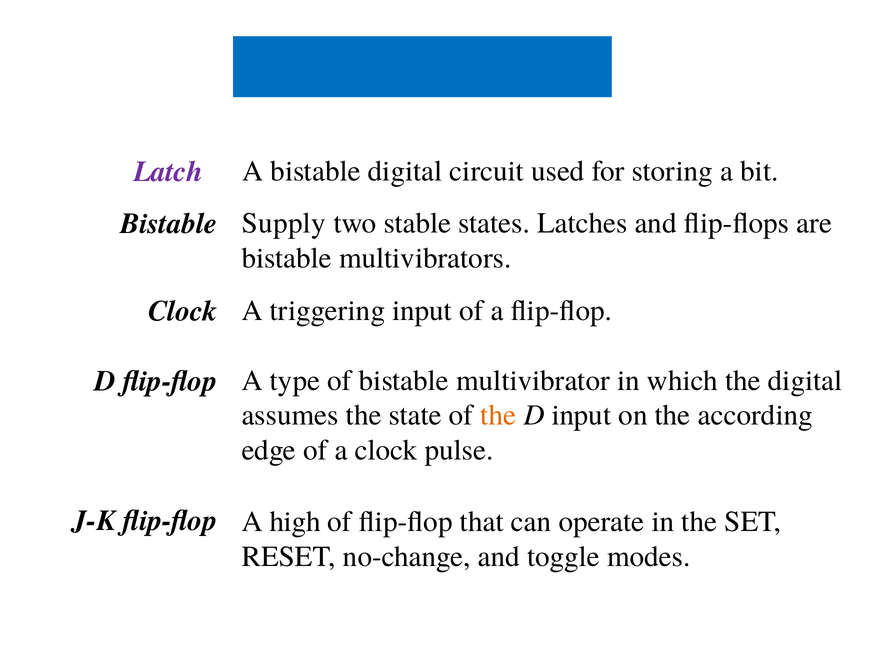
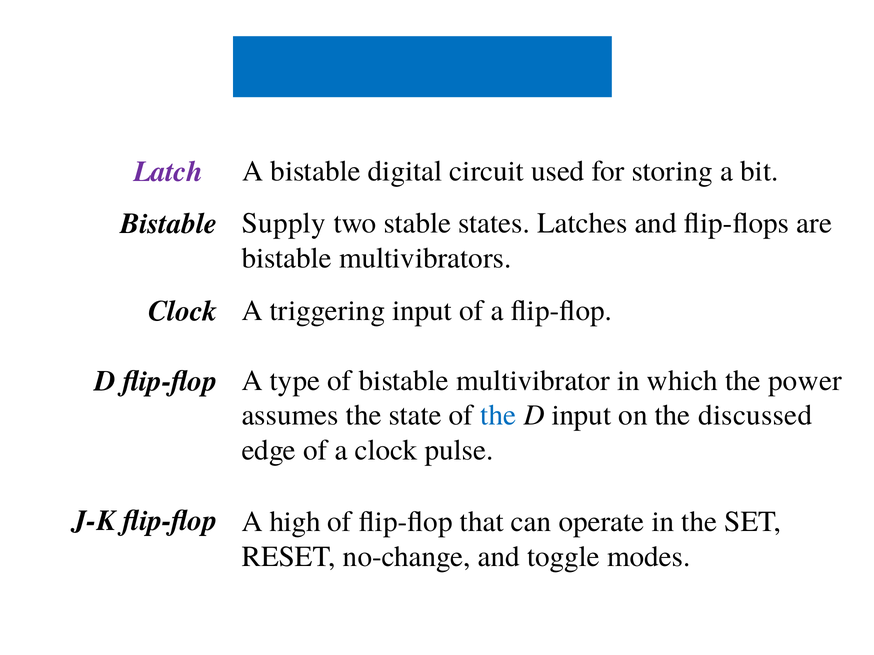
the digital: digital -> power (805, 381)
the colour: orange -> blue (498, 416)
according: according -> discussed (755, 416)
